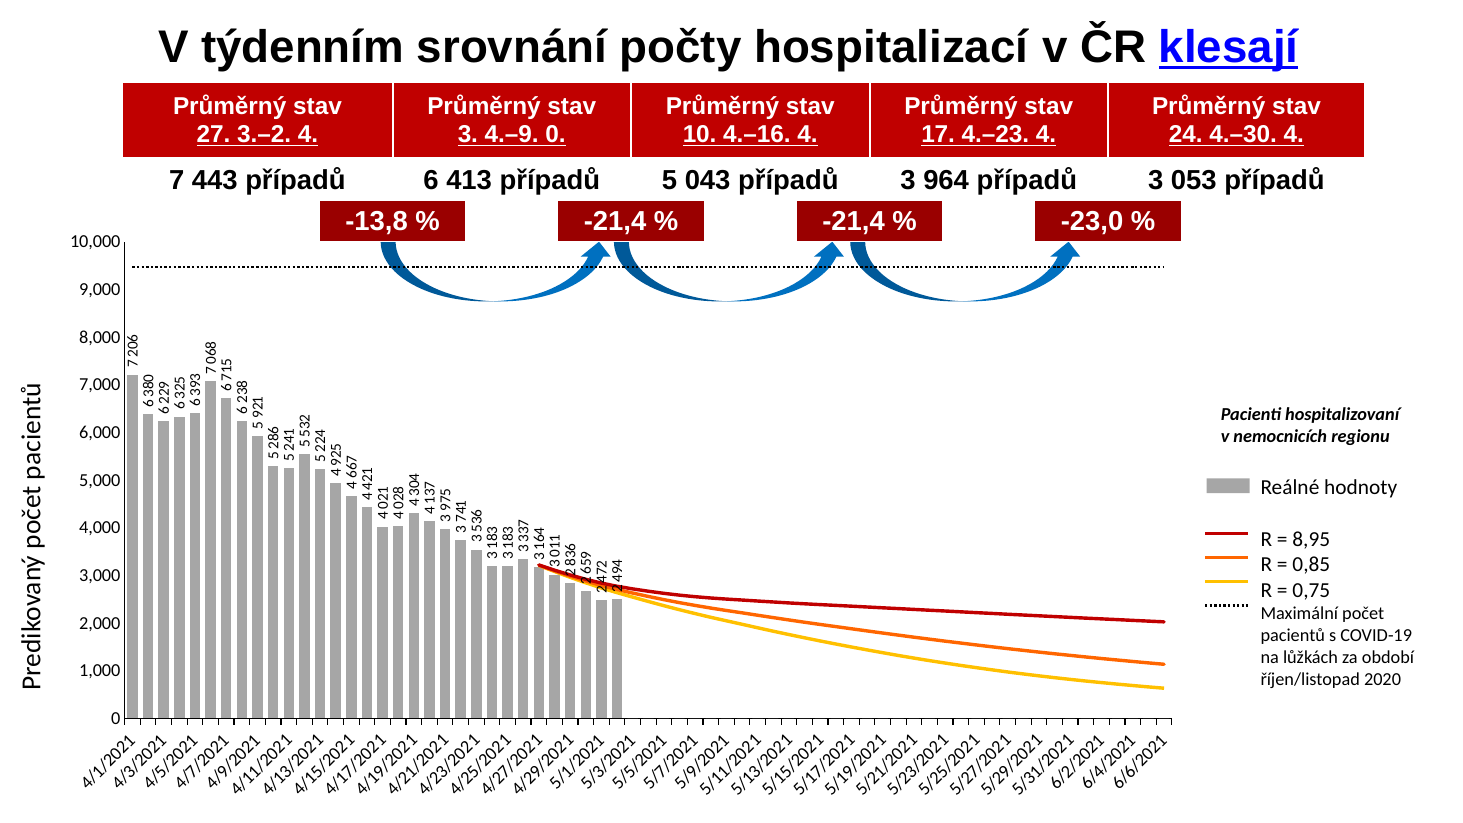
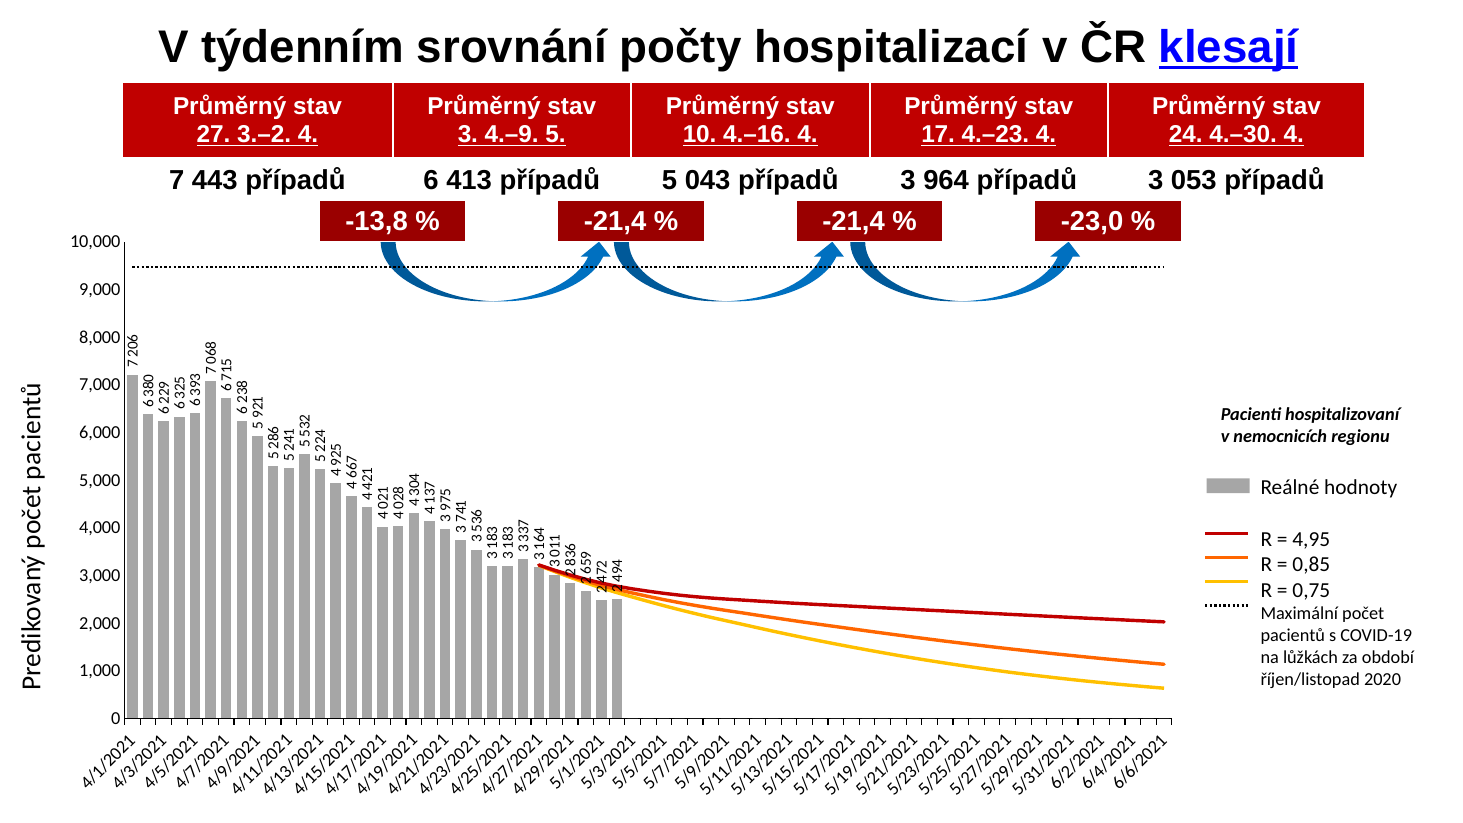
4.–9 0: 0 -> 5 (556, 135)
8,95: 8,95 -> 4,95 (1311, 539)
